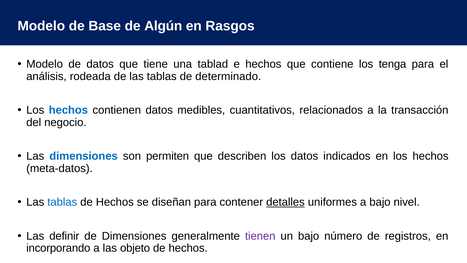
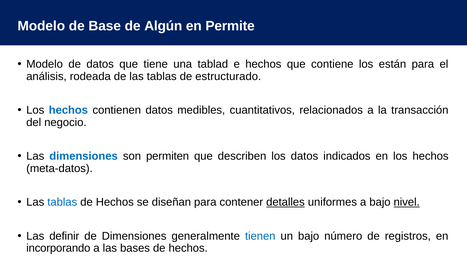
Rasgos: Rasgos -> Permite (230, 26)
tenga: tenga -> están (392, 64)
determinado: determinado -> estructurado (228, 76)
nivel underline: none -> present (407, 202)
tienen colour: purple -> blue (260, 236)
objeto: objeto -> bases (135, 248)
